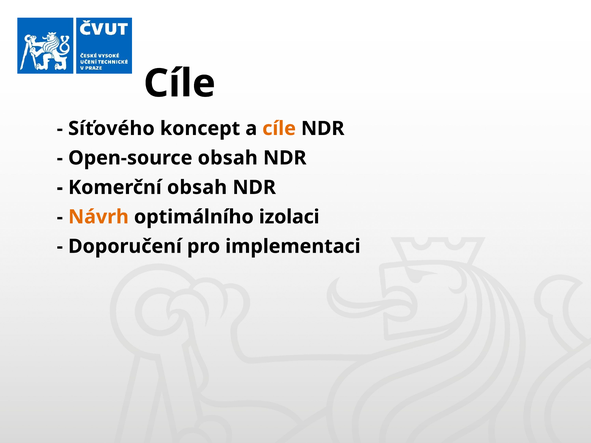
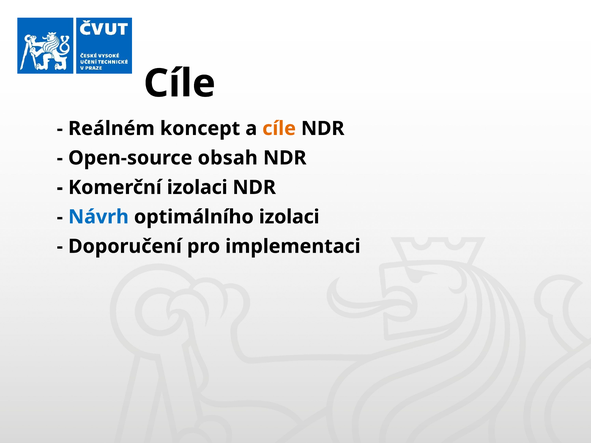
Síťového: Síťového -> Reálném (111, 129)
Komerční obsah: obsah -> izolaci (197, 188)
Návrh colour: orange -> blue (98, 217)
